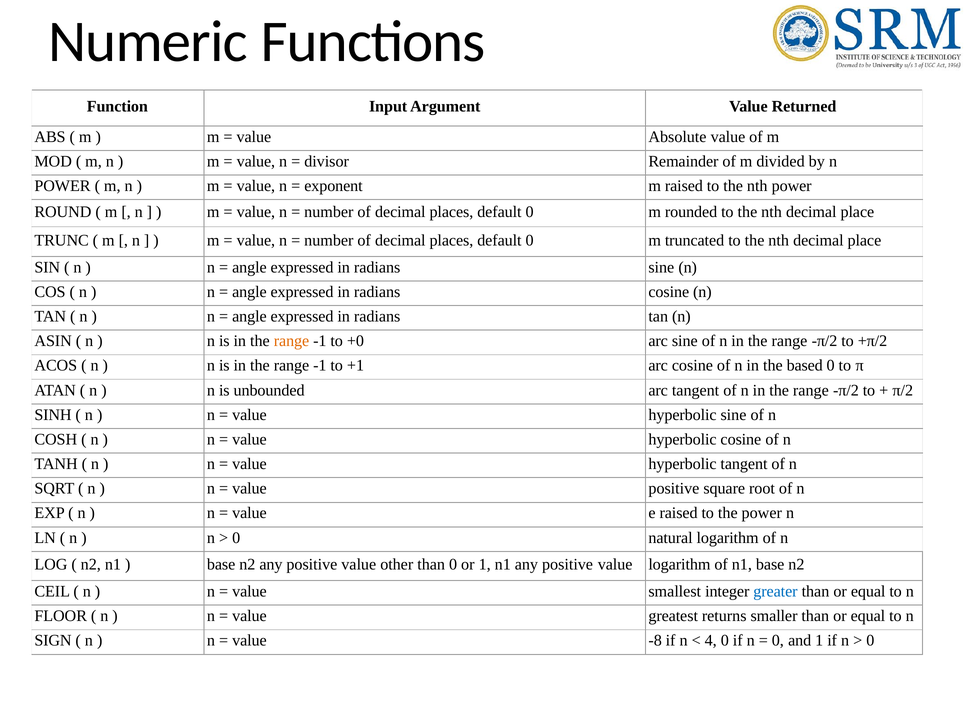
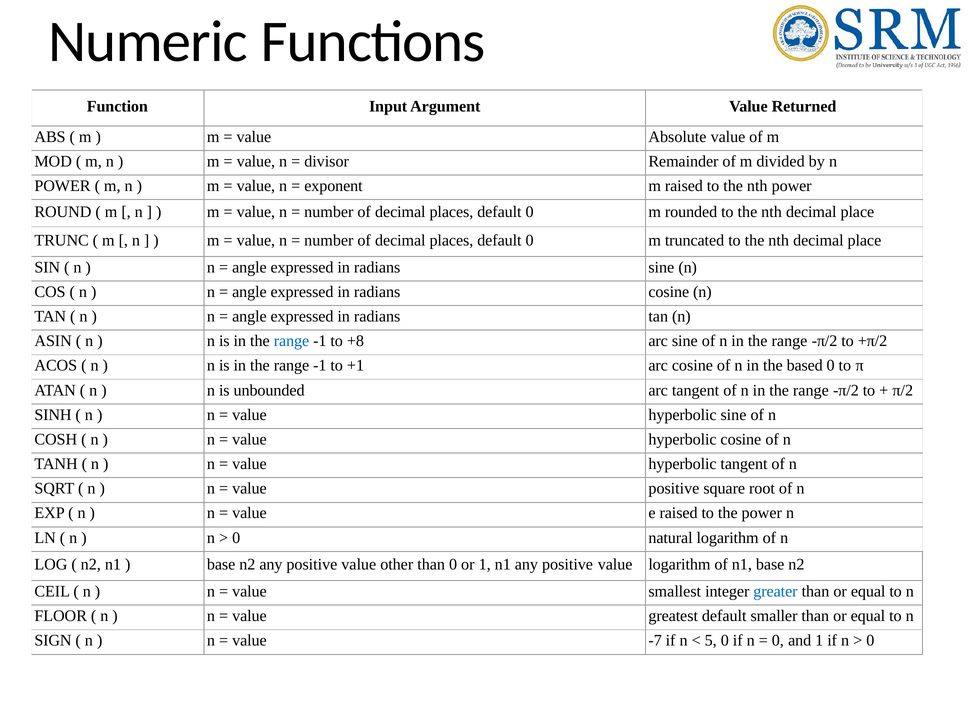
range colour: orange -> blue (292, 341)
+0: +0 -> +8 (355, 341)
greatest returns: returns -> default (724, 616)
-8: -8 -> -7 (655, 640)
4: 4 -> 5 (711, 640)
